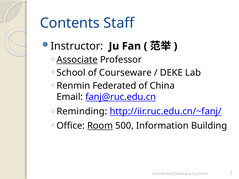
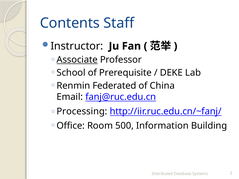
Courseware: Courseware -> Prerequisite (125, 73)
Reminding: Reminding -> Processing (82, 111)
Room underline: present -> none (100, 126)
